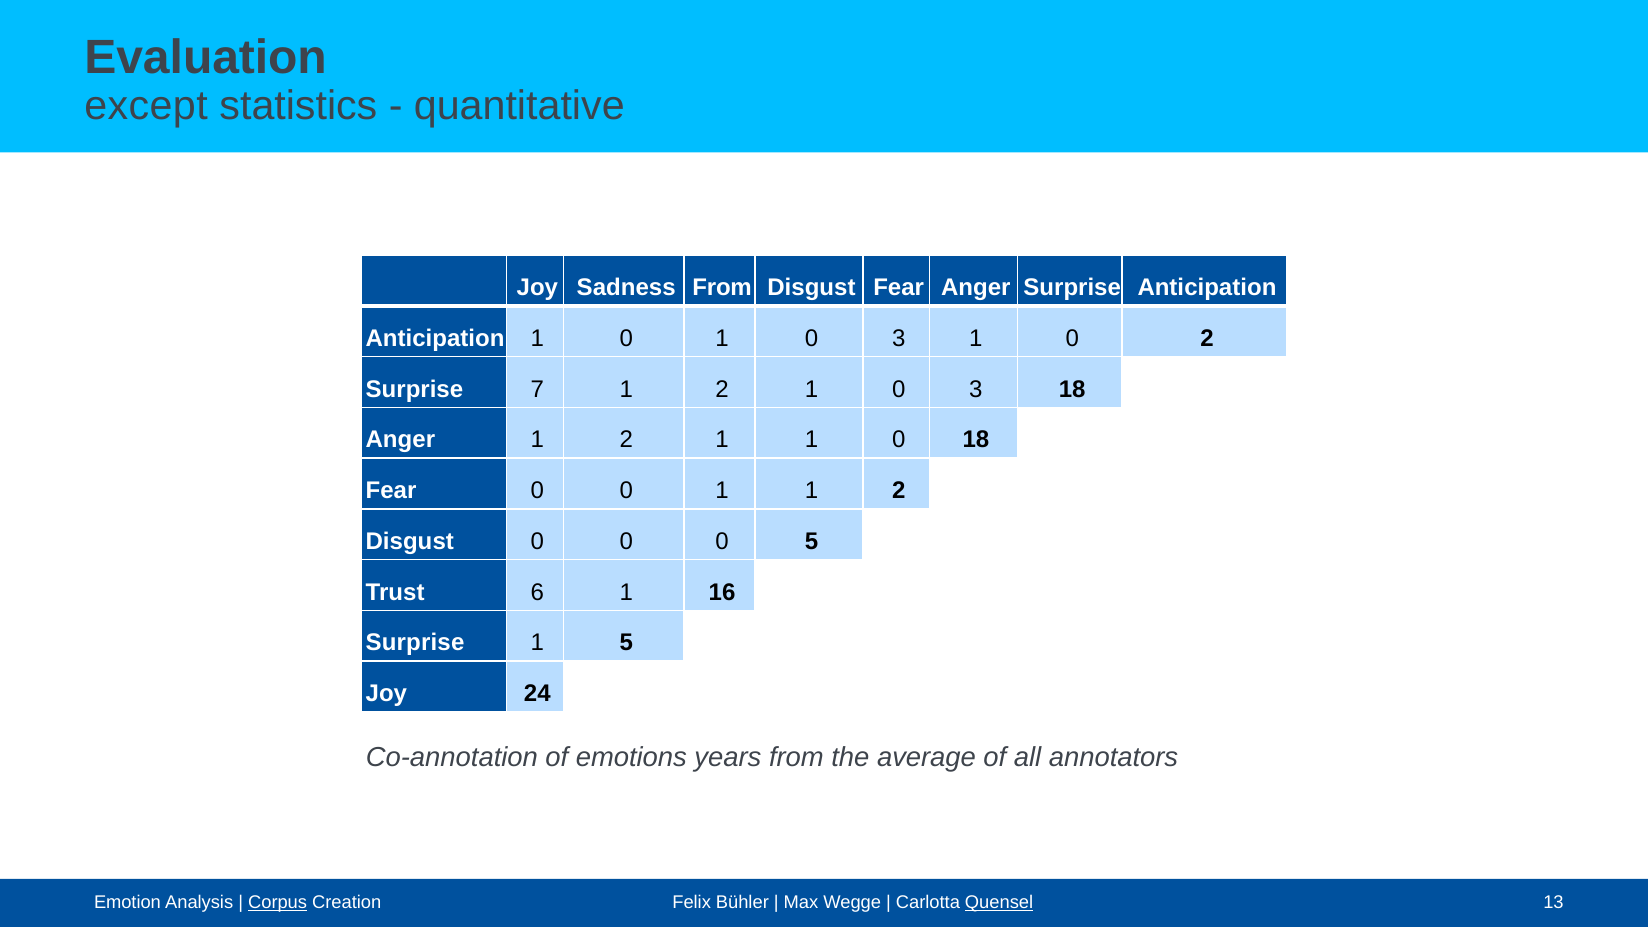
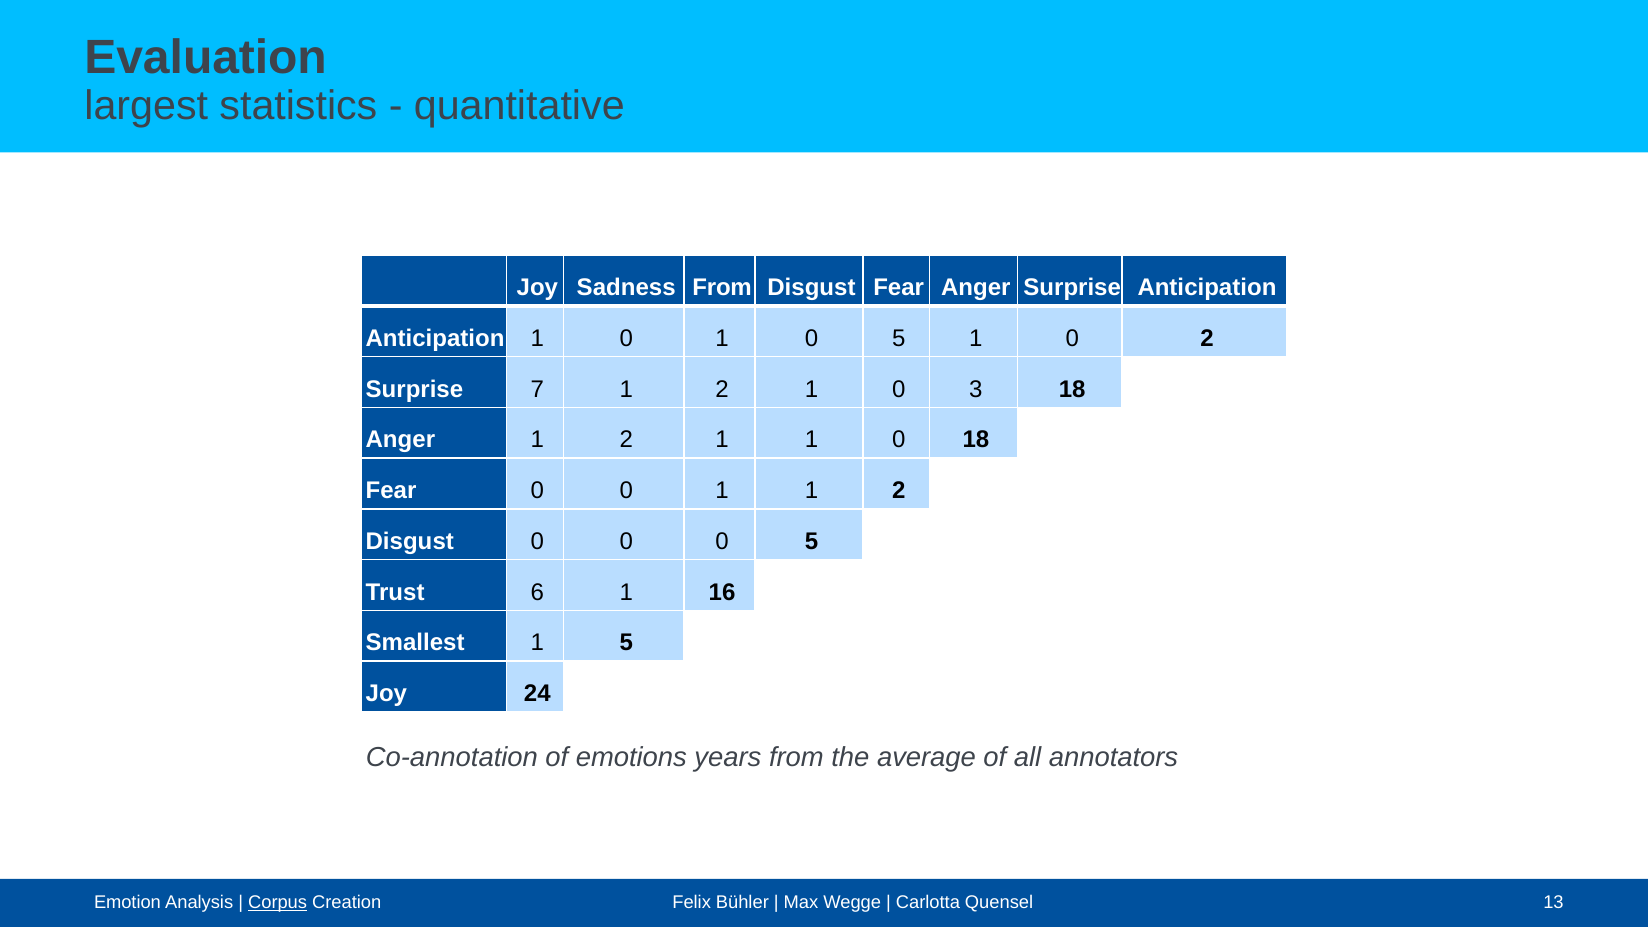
except: except -> largest (146, 106)
0 1 0 3: 3 -> 5 (899, 338)
Surprise: Surprise -> Smallest (415, 643)
Quensel underline: present -> none (999, 902)
